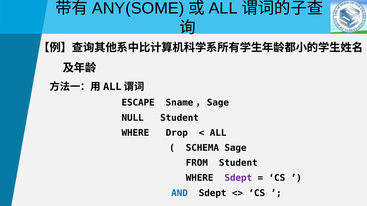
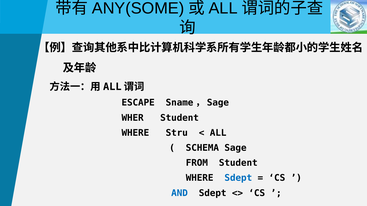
NULL: NULL -> WHER (133, 118)
Drop: Drop -> Stru (177, 133)
Sdept colour: purple -> blue (238, 178)
